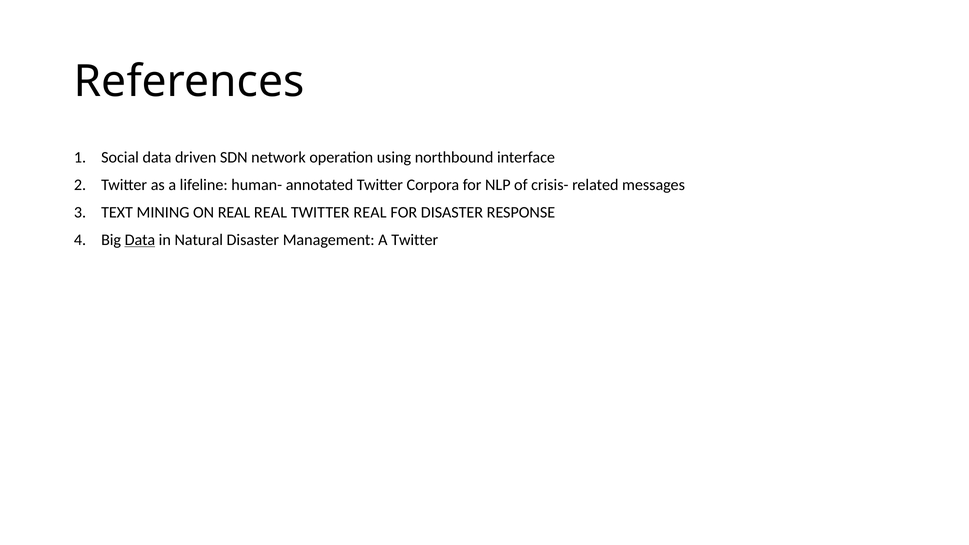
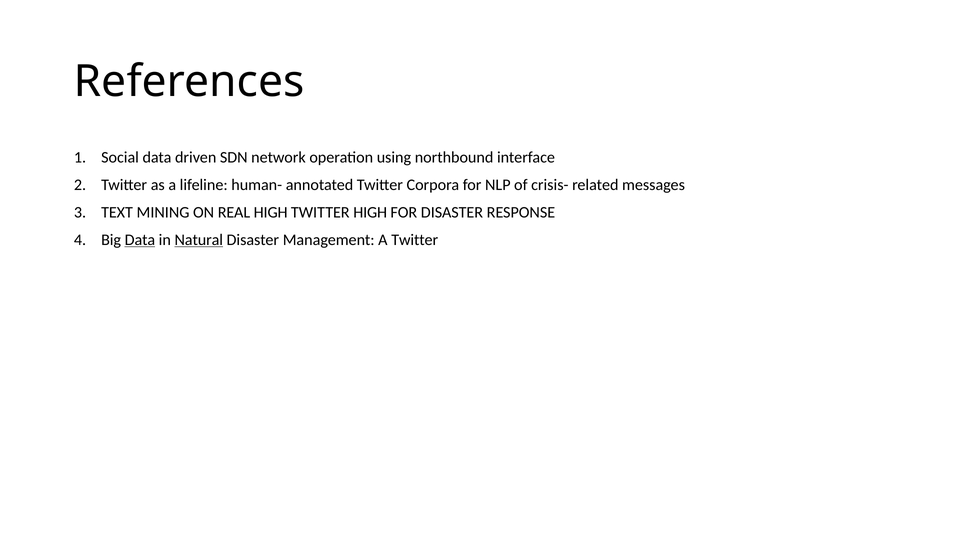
REAL REAL: REAL -> HIGH (271, 212)
TWITTER REAL: REAL -> HIGH (370, 212)
Natural underline: none -> present (199, 240)
